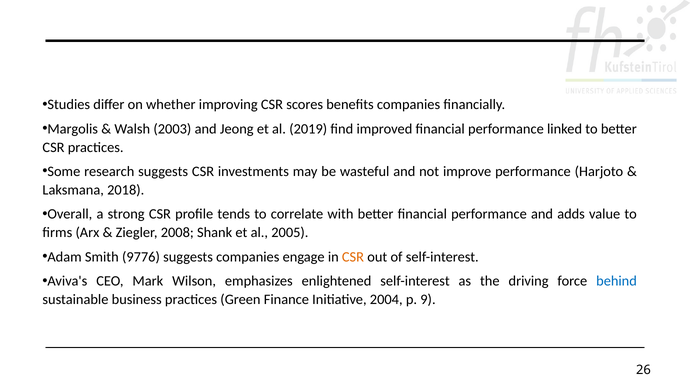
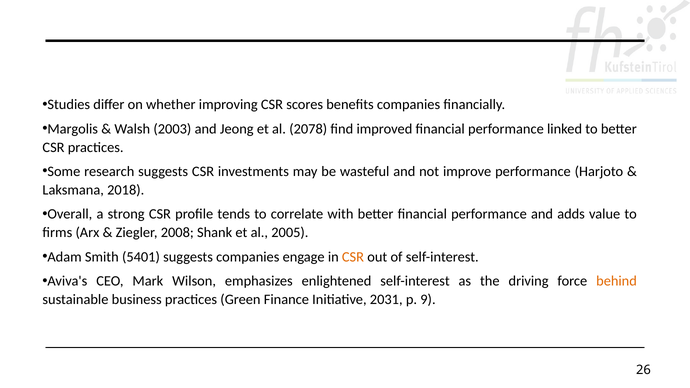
2019: 2019 -> 2078 (308, 129)
9776: 9776 -> 5401 (141, 257)
behind colour: blue -> orange (617, 281)
2004: 2004 -> 2031 (386, 300)
